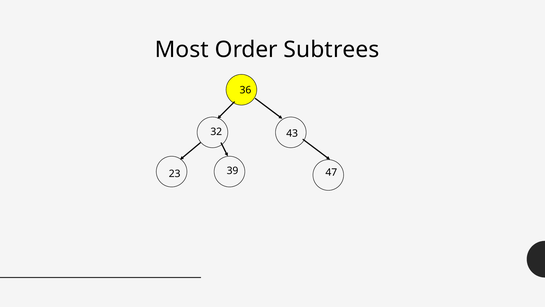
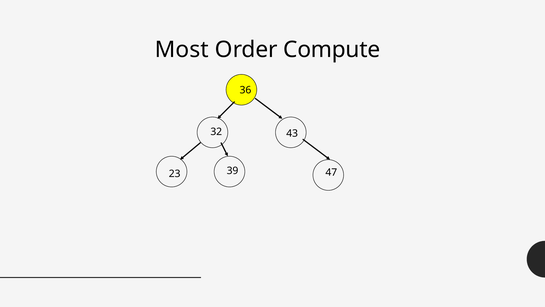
Subtrees: Subtrees -> Compute (332, 50)
